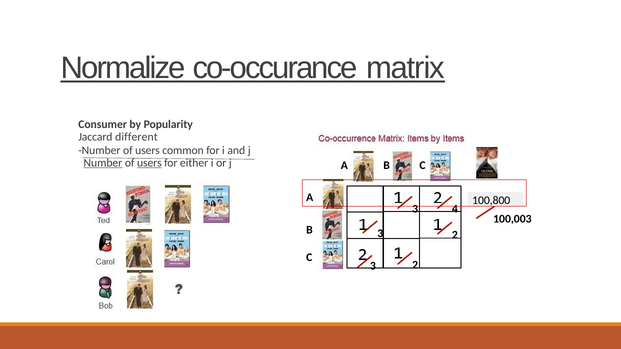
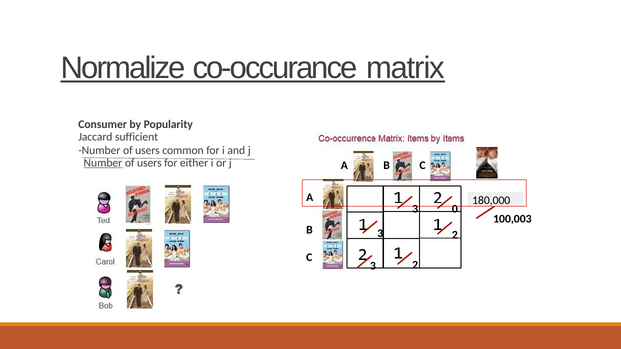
different: different -> sufficient (137, 137)
users underline: present -> none (149, 163)
100,800: 100,800 -> 180,000 (491, 200)
4: 4 -> 0 (455, 209)
